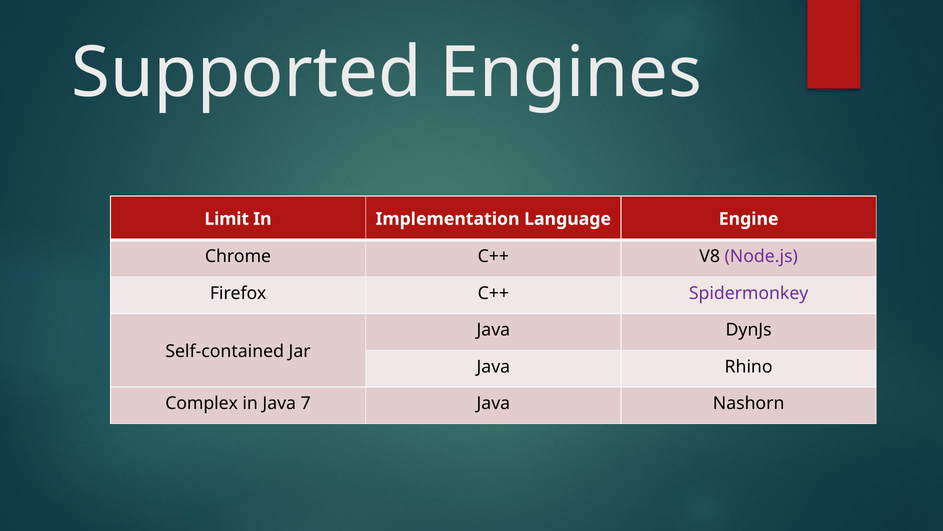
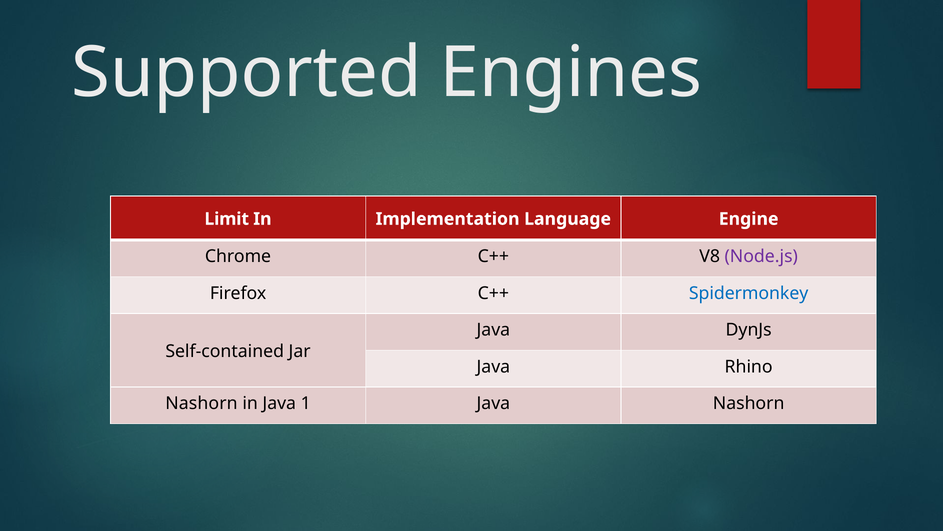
Spidermonkey colour: purple -> blue (749, 293)
Complex: Complex -> Nashorn (201, 403)
7: 7 -> 1 (306, 403)
